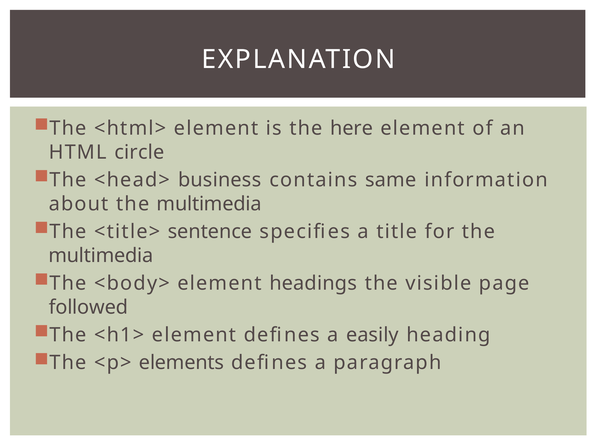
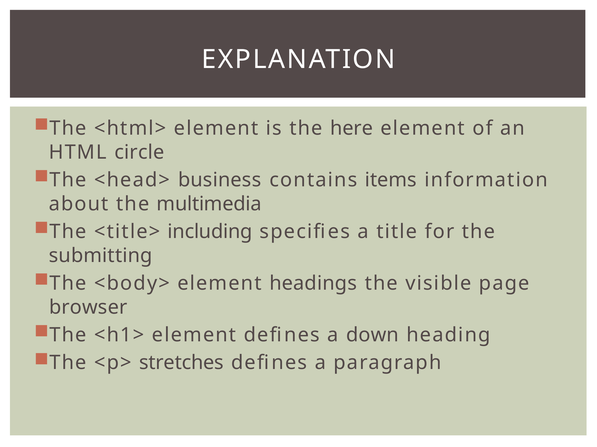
same: same -> items (391, 180)
sentence: sentence -> including (210, 232)
multimedia: multimedia -> submitting (101, 256)
followed: followed -> browser (88, 308)
easily: easily -> down (372, 335)
elements: elements -> stretches (182, 363)
